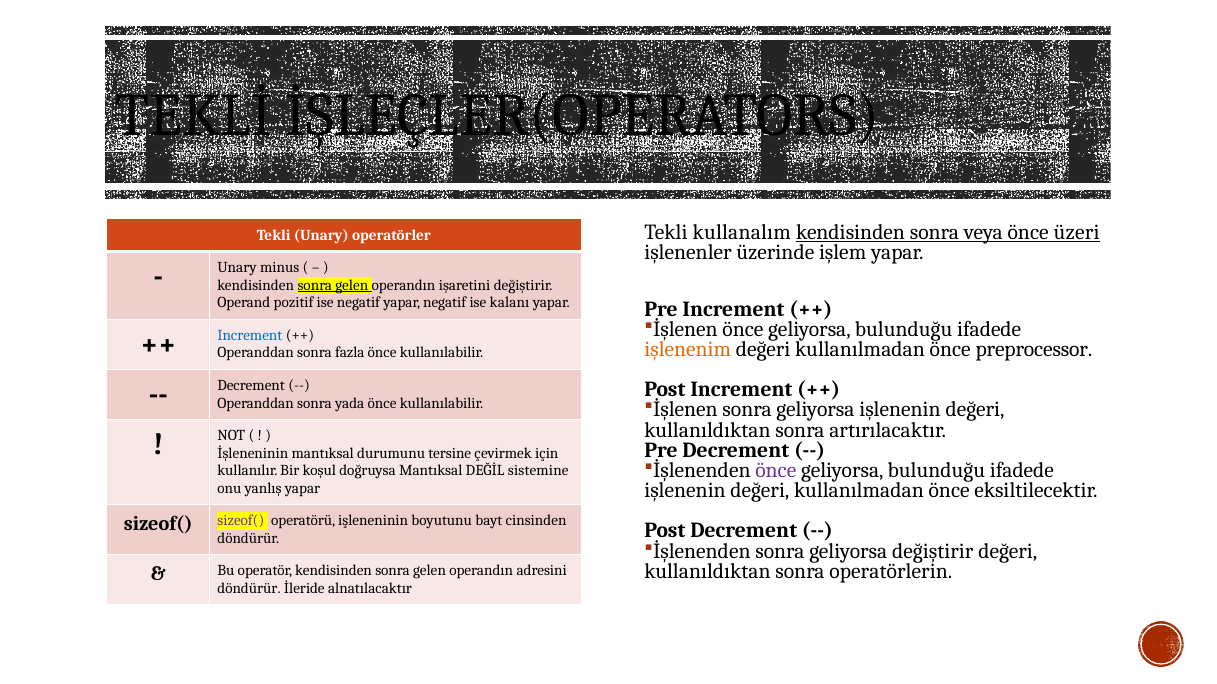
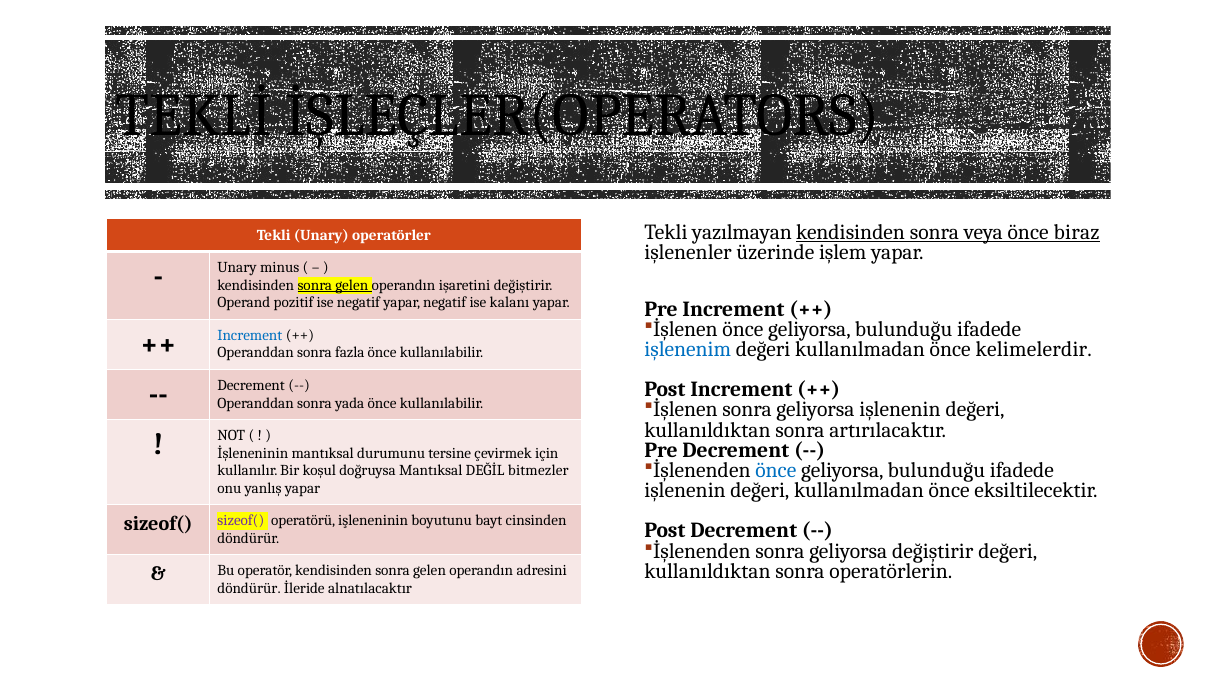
kullanalım: kullanalım -> yazılmayan (742, 233)
üzeri: üzeri -> biraz (1077, 233)
işlenenim colour: orange -> blue (688, 350)
preprocessor: preprocessor -> kelimelerdir (1034, 350)
önce colour: purple -> blue (776, 471)
sistemine: sistemine -> bitmezler (538, 471)
